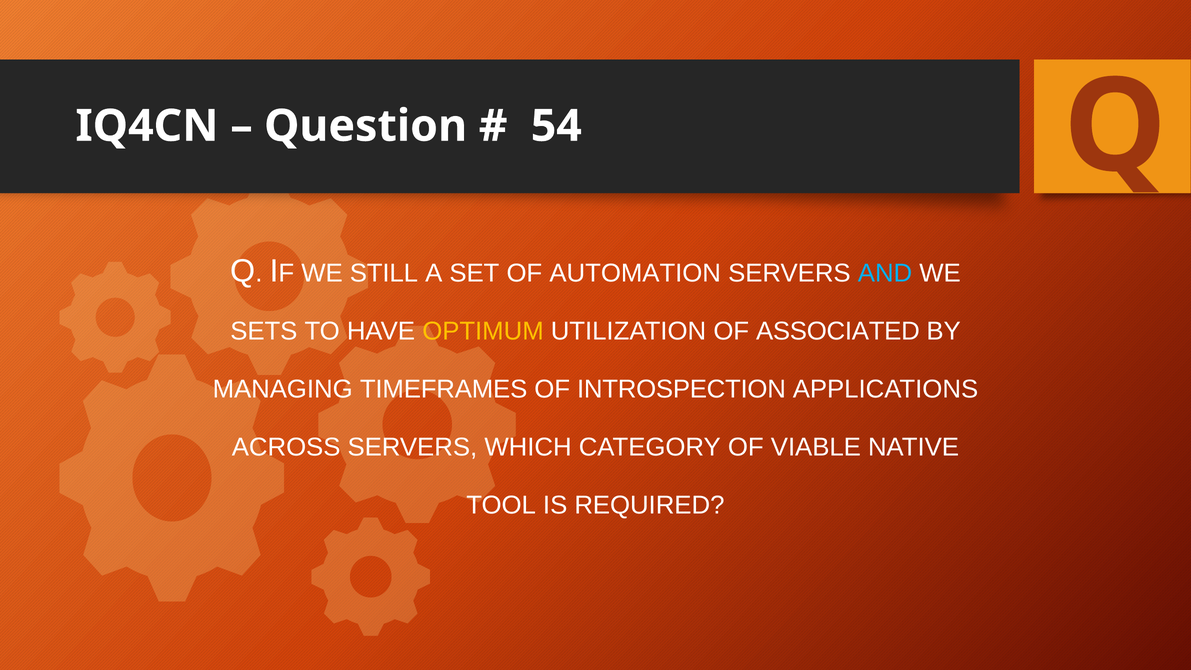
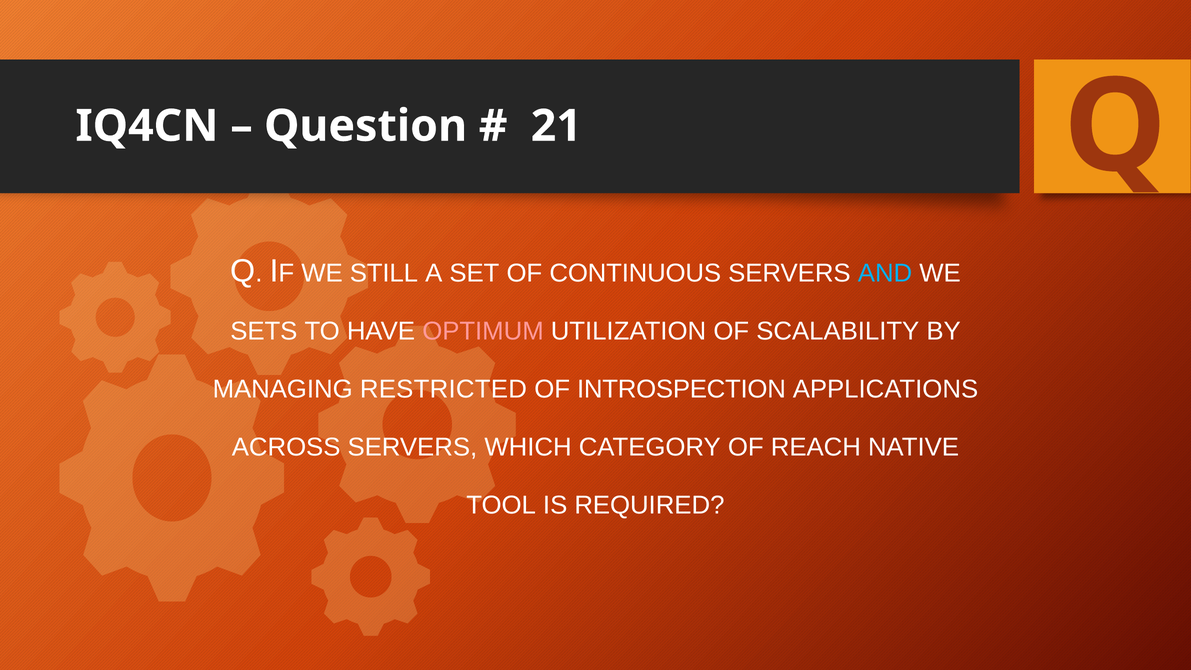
54: 54 -> 21 (556, 126)
AUTOMATION: AUTOMATION -> CONTINUOUS (635, 273)
OPTIMUM colour: yellow -> pink (483, 331)
ASSOCIATED: ASSOCIATED -> SCALABILITY (838, 331)
TIMEFRAMES: TIMEFRAMES -> RESTRICTED (443, 389)
VIABLE: VIABLE -> REACH (816, 447)
